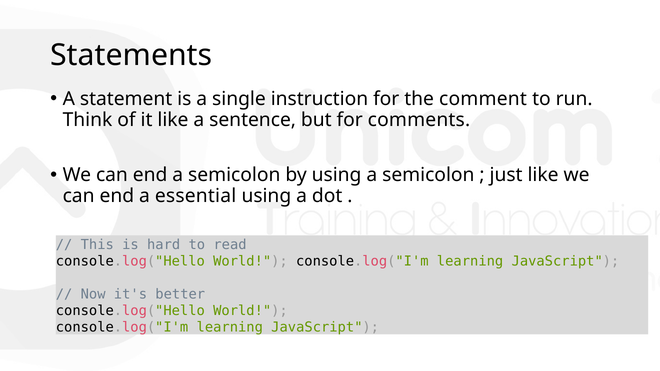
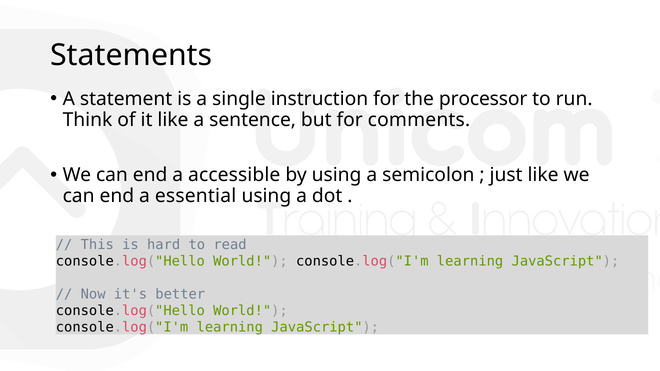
comment: comment -> processor (483, 99)
end a semicolon: semicolon -> accessible (234, 175)
